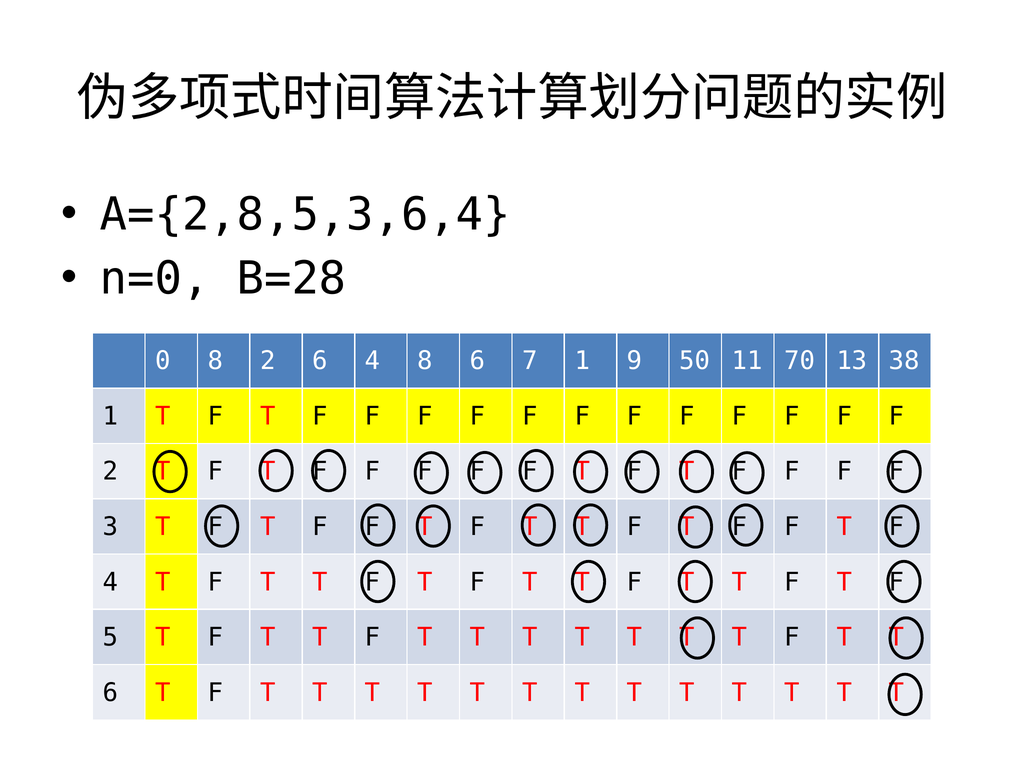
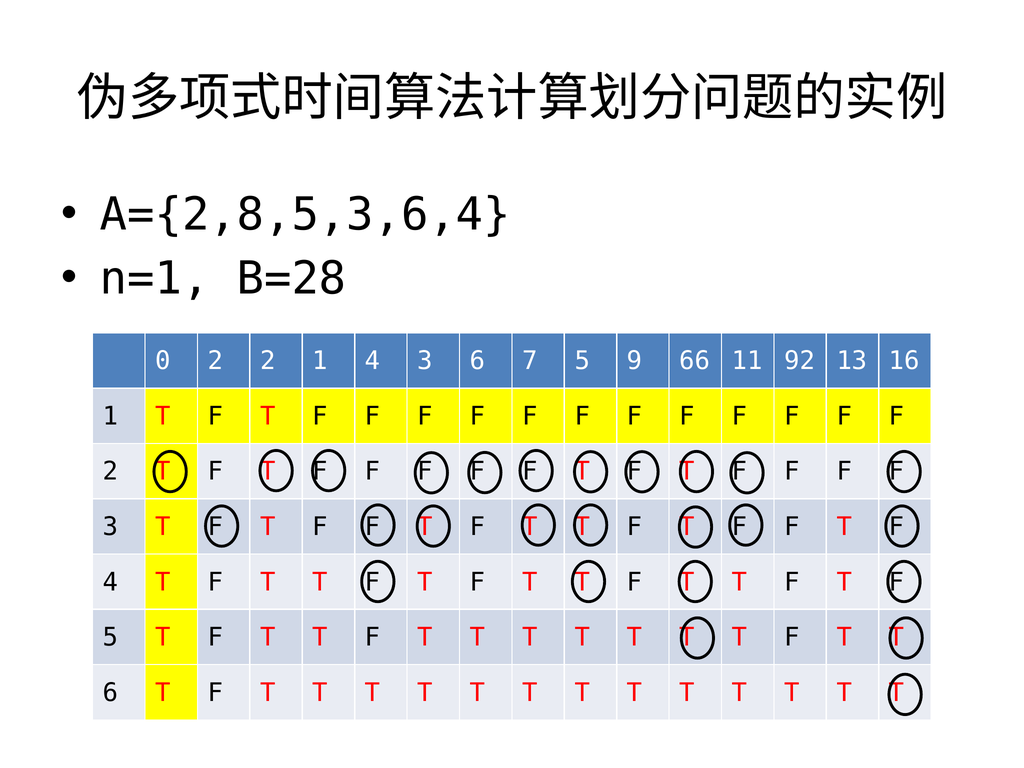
n=0: n=0 -> n=1 (155, 279)
0 8: 8 -> 2 (215, 361)
2 6: 6 -> 1 (320, 361)
4 8: 8 -> 3 (425, 361)
7 1: 1 -> 5 (582, 361)
50: 50 -> 66 (695, 361)
70: 70 -> 92 (800, 361)
38: 38 -> 16 (904, 361)
